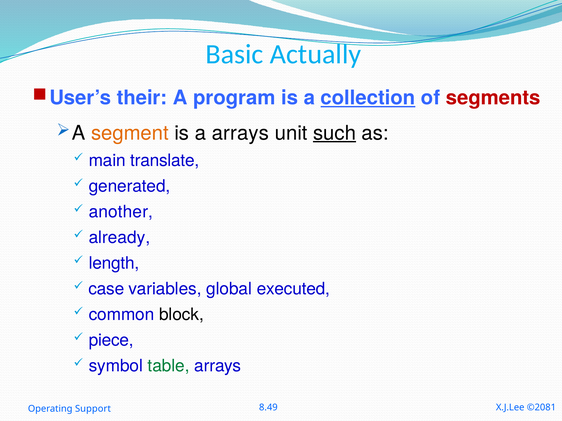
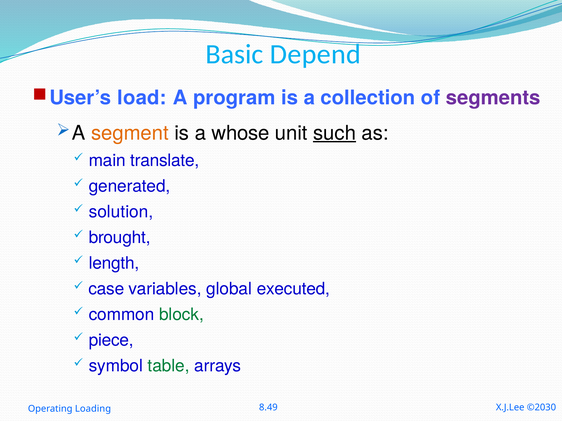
Actually: Actually -> Depend (315, 54)
their: their -> load (142, 98)
collection underline: present -> none (368, 98)
segments colour: red -> purple (493, 98)
a arrays: arrays -> whose (241, 133)
another: another -> solution (121, 212)
already: already -> brought (120, 238)
block colour: black -> green (181, 315)
©2081: ©2081 -> ©2030 (541, 408)
Support: Support -> Loading (93, 409)
